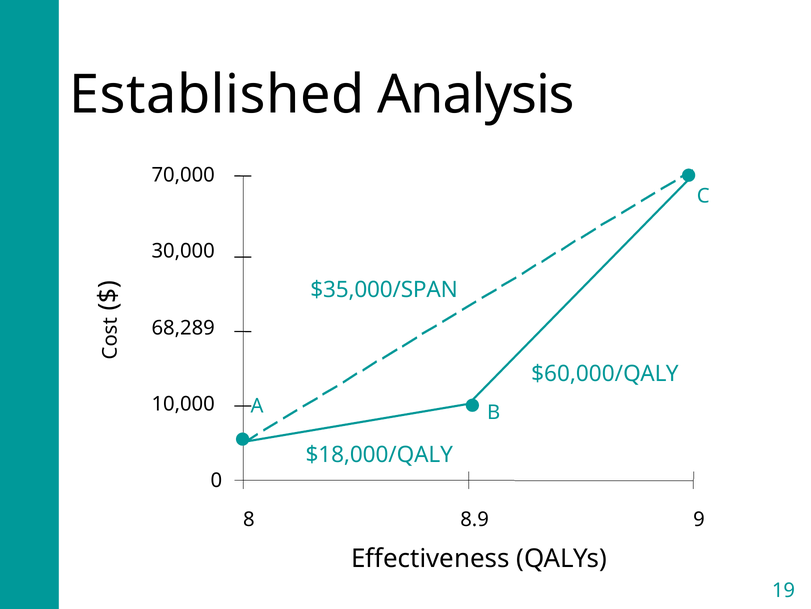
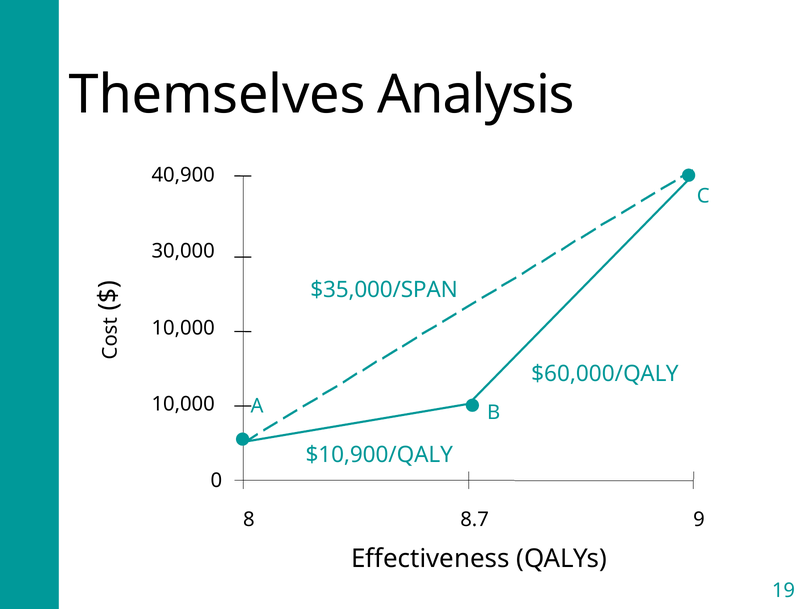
Established: Established -> Themselves (217, 95)
70,000: 70,000 -> 40,900 (183, 175)
68,289: 68,289 -> 10,000 (183, 328)
$18,000/QALY: $18,000/QALY -> $10,900/QALY (379, 454)
8.9: 8.9 -> 8.7 (475, 519)
